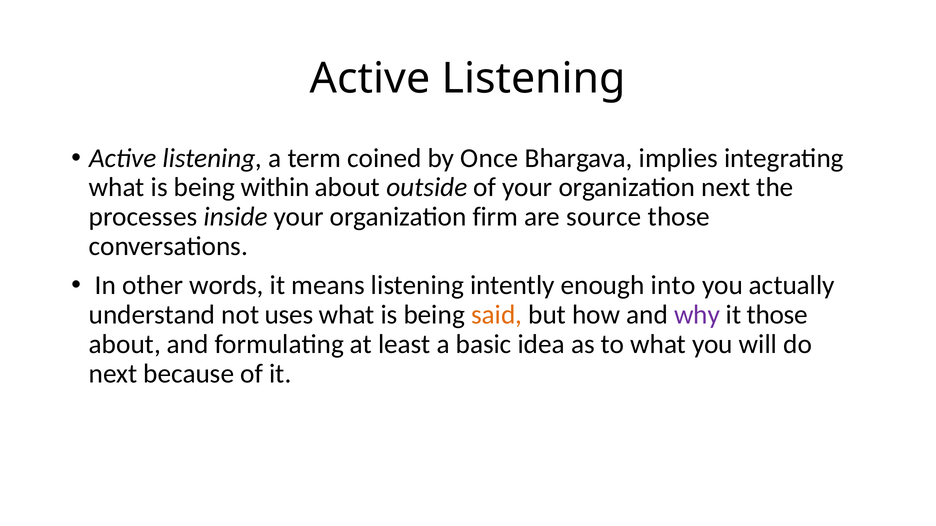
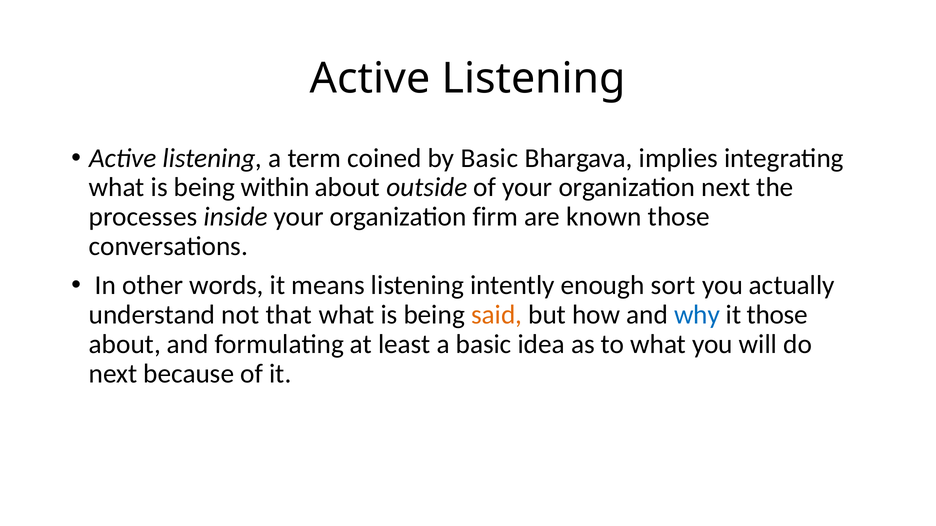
by Once: Once -> Basic (489, 158)
source: source -> known (604, 217)
into: into -> sort (673, 286)
uses: uses -> that (289, 315)
why colour: purple -> blue (697, 315)
